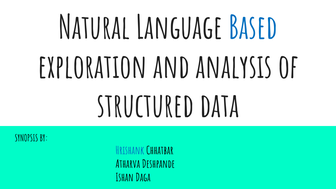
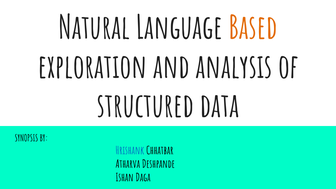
Based colour: blue -> orange (253, 28)
